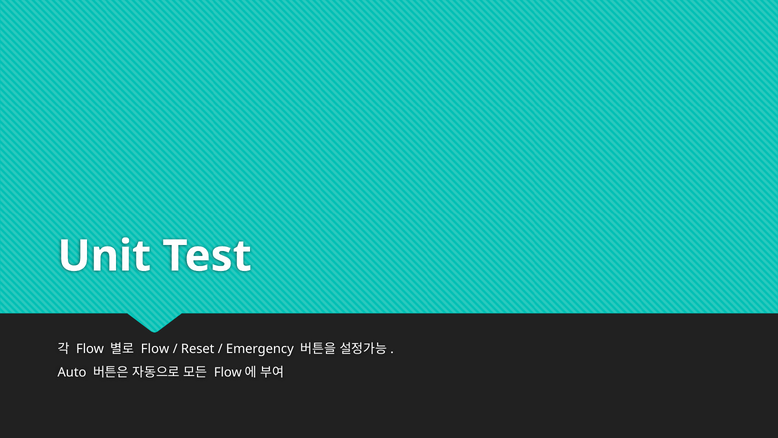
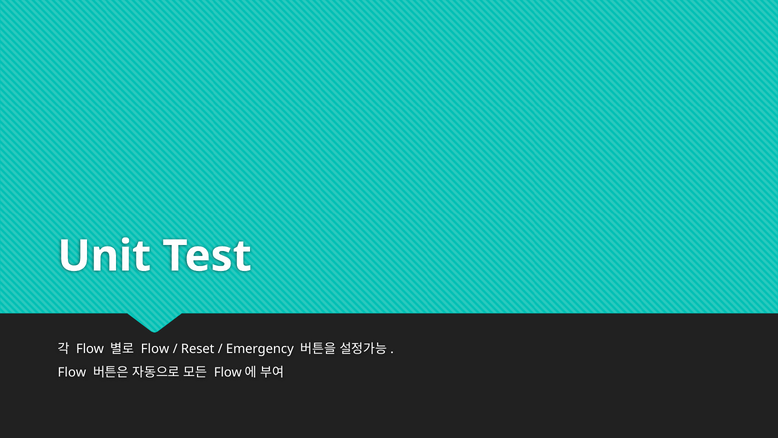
Auto: Auto -> Flow (72, 372)
